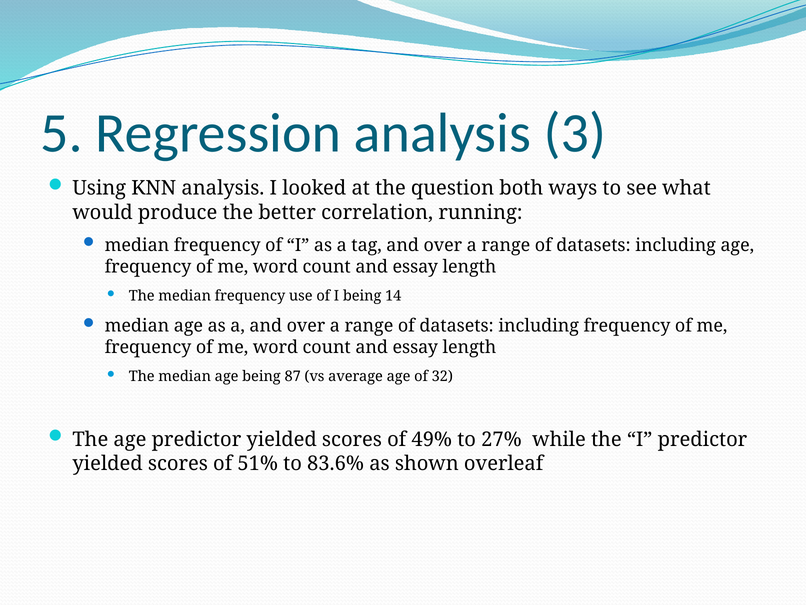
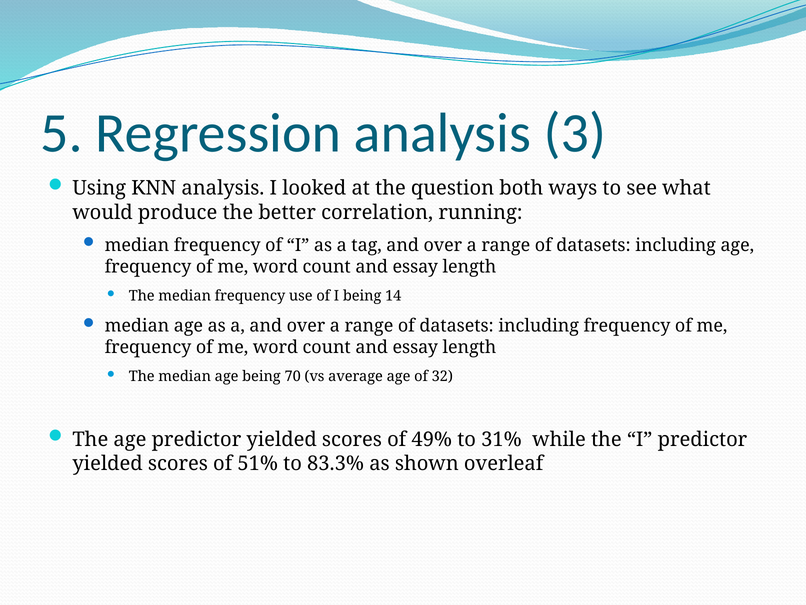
87: 87 -> 70 (293, 376)
27%: 27% -> 31% (501, 439)
83.6%: 83.6% -> 83.3% (336, 463)
